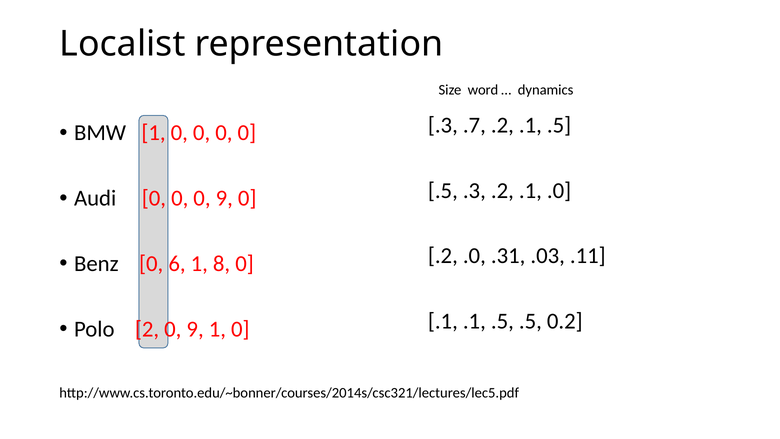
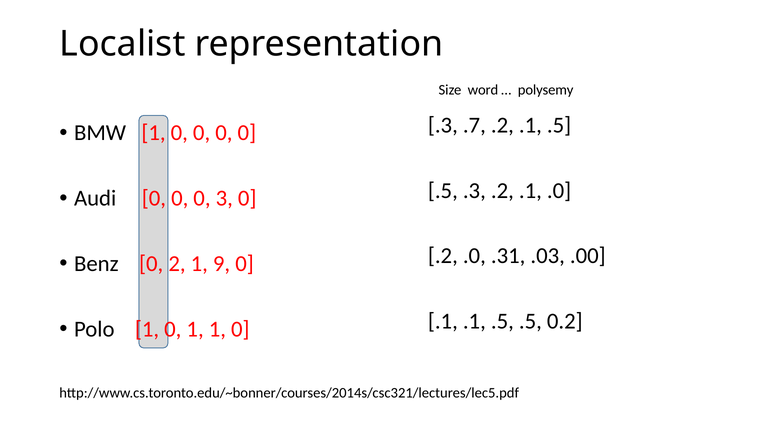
dynamics: dynamics -> polysemy (546, 90)
0 0 9: 9 -> 3 (224, 198)
.11: .11 -> .00 (588, 256)
6: 6 -> 2 (177, 264)
8: 8 -> 9 (222, 264)
Polo 2: 2 -> 1 (147, 329)
9: 9 -> 1 (195, 329)
